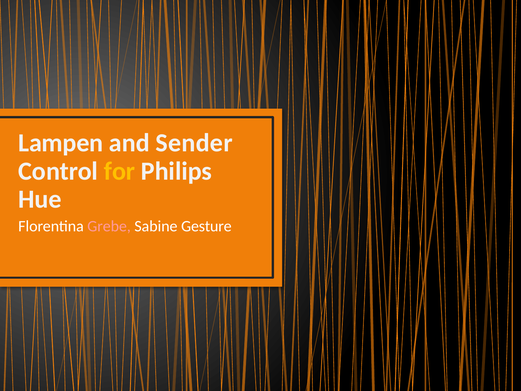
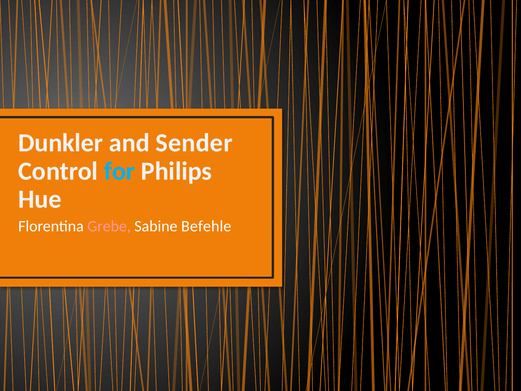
Lampen: Lampen -> Dunkler (61, 143)
for colour: yellow -> light blue (120, 171)
Gesture: Gesture -> Befehle (206, 226)
